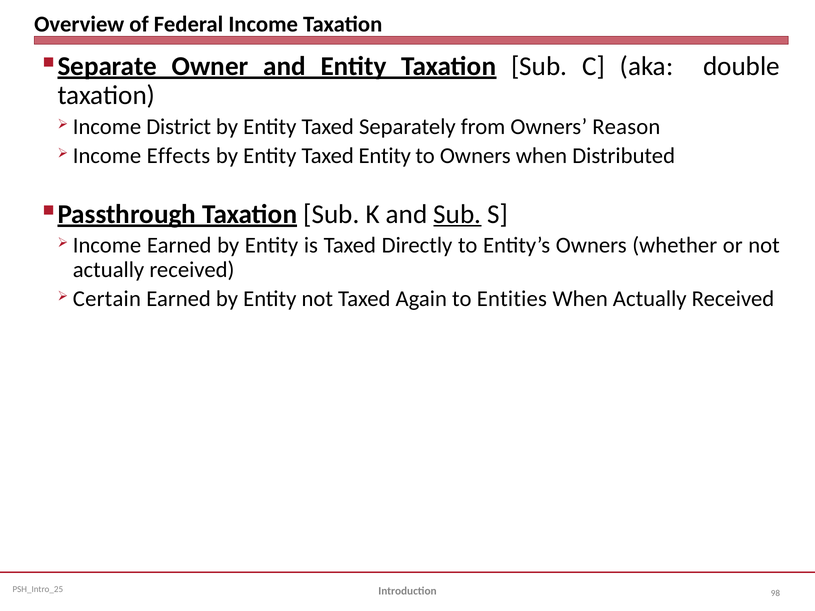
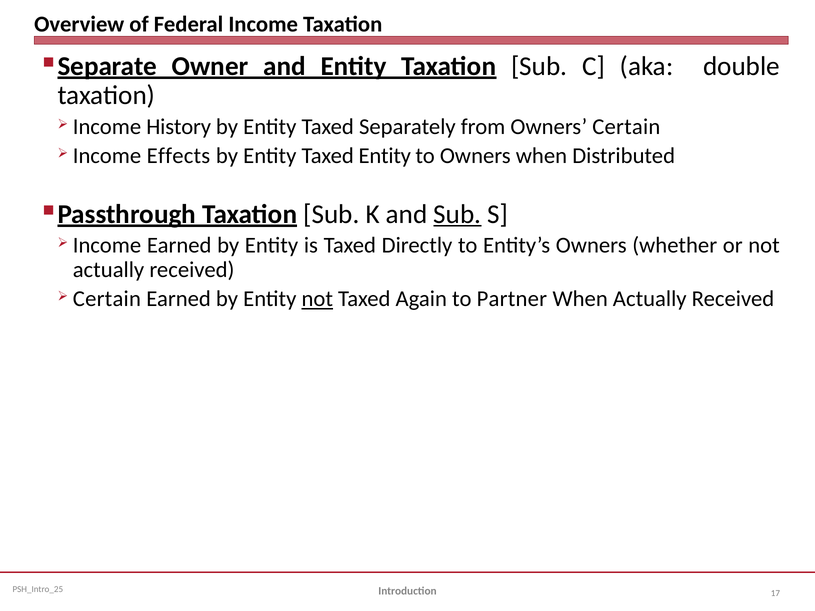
District: District -> History (179, 127)
Owners Reason: Reason -> Certain (626, 127)
not underline: none -> present (317, 299)
Entities: Entities -> Partner (512, 299)
98: 98 -> 17 (775, 594)
